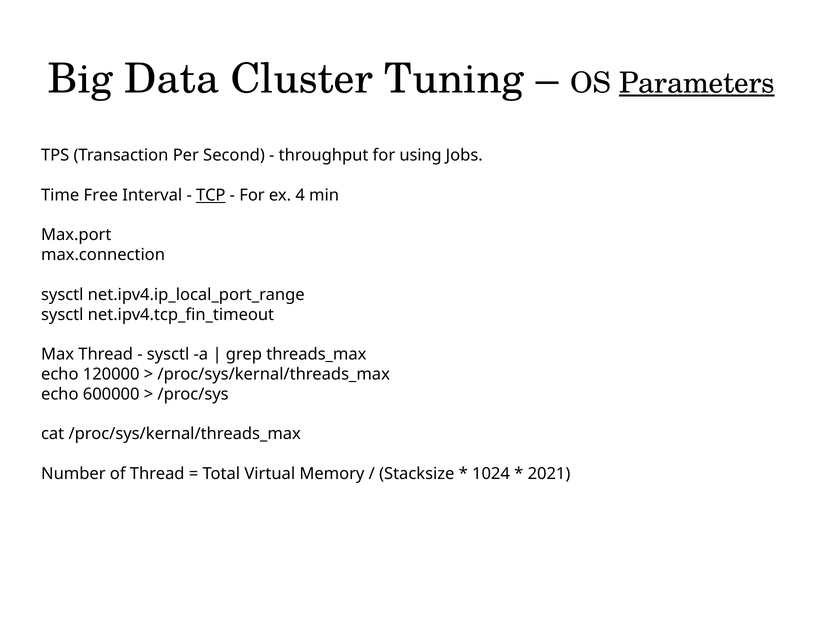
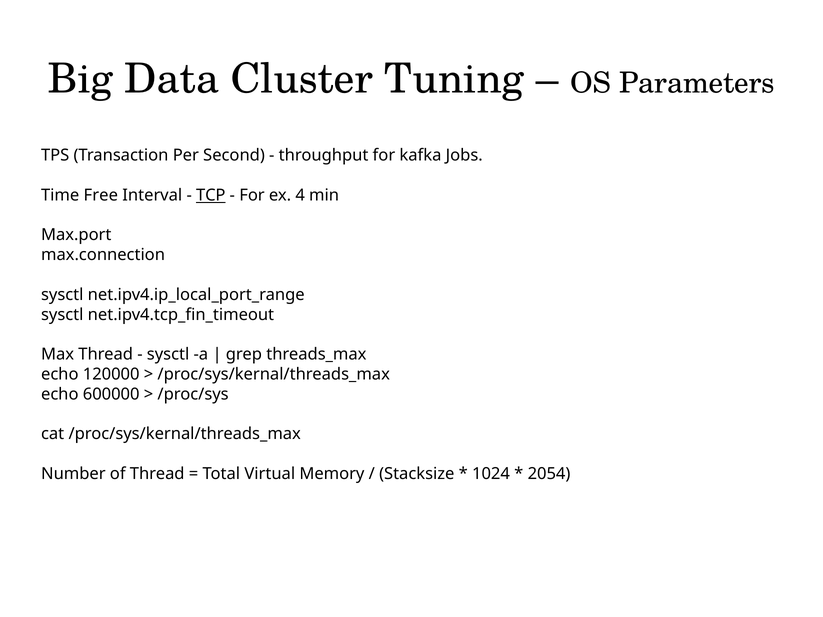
Parameters underline: present -> none (697, 83)
using: using -> kafka (420, 156)
2021: 2021 -> 2054 (549, 474)
